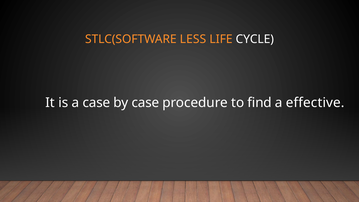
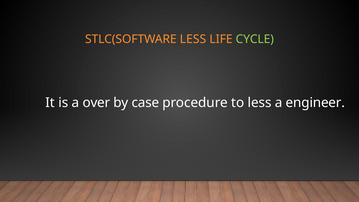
CYCLE colour: white -> light green (255, 39)
a case: case -> over (96, 103)
to find: find -> less (260, 103)
effective: effective -> engineer (315, 103)
